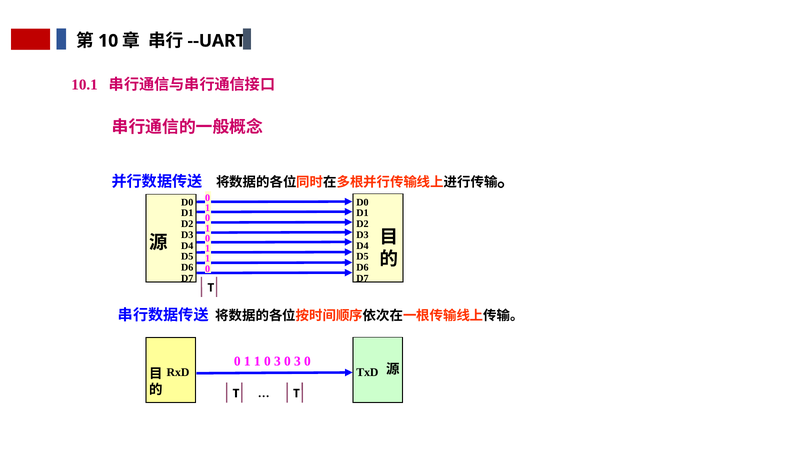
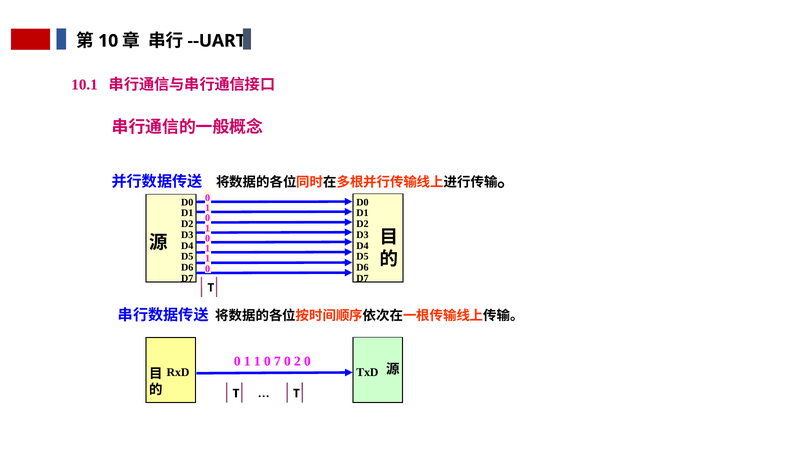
1 0 3: 3 -> 7 (277, 362)
3: 3 -> 2 (297, 362)
